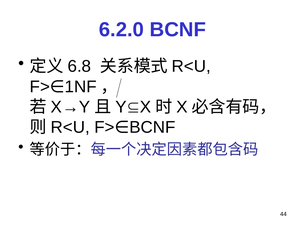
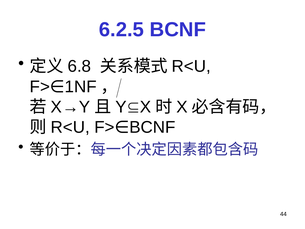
6.2.0: 6.2.0 -> 6.2.5 (121, 30)
